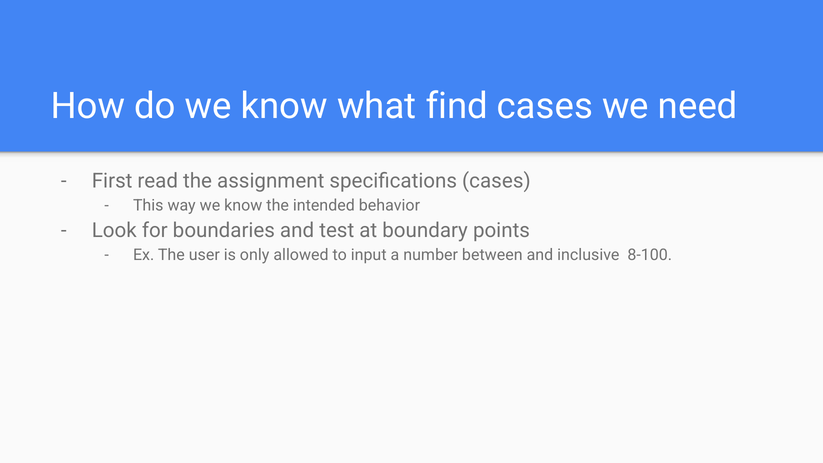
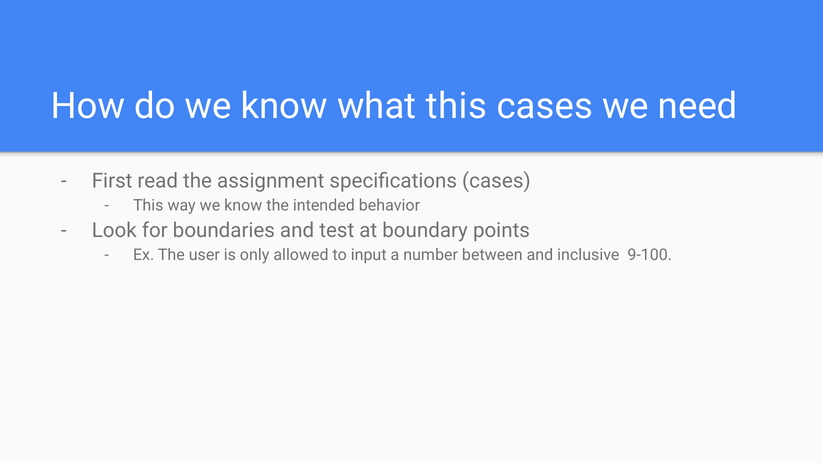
what find: find -> this (456, 106)
8-100: 8-100 -> 9-100 (650, 255)
